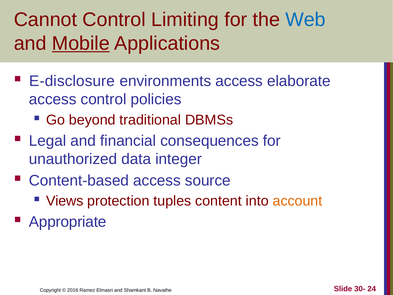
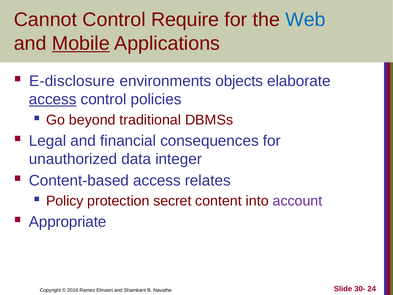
Limiting: Limiting -> Require (185, 20)
environments access: access -> objects (239, 81)
access underline: none -> present (53, 99)
source: source -> relates (208, 180)
Views: Views -> Policy (65, 201)
tuples: tuples -> secret (172, 201)
account colour: orange -> purple (297, 201)
